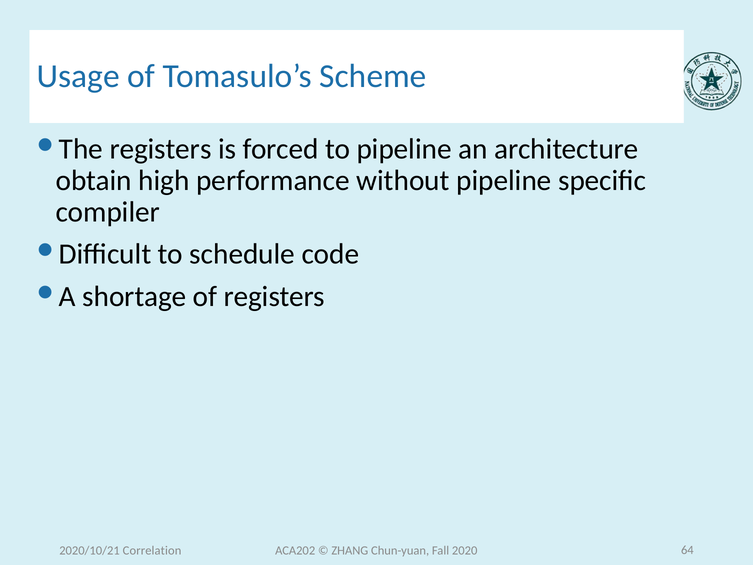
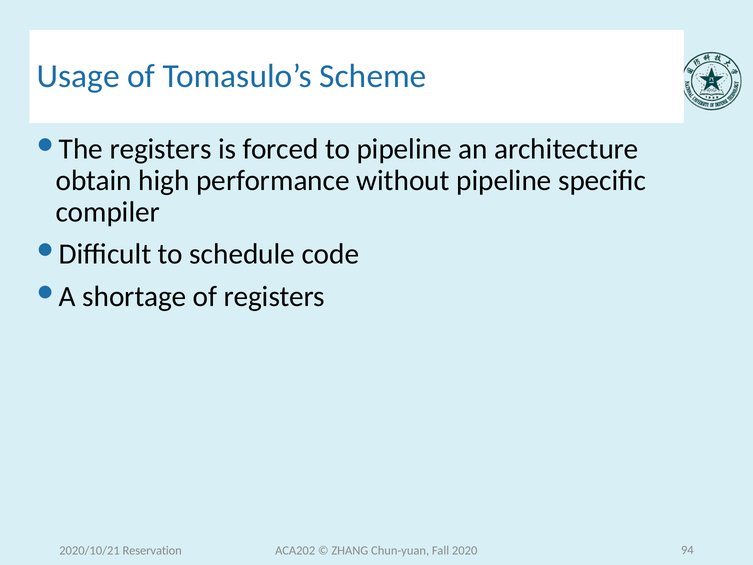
Correlation: Correlation -> Reservation (152, 550)
64: 64 -> 94 (687, 550)
